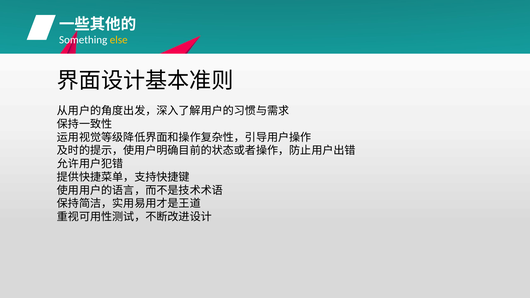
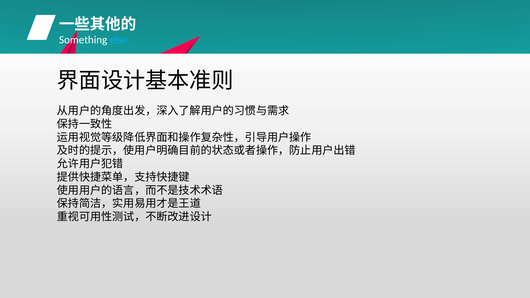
else colour: yellow -> light blue (119, 40)
